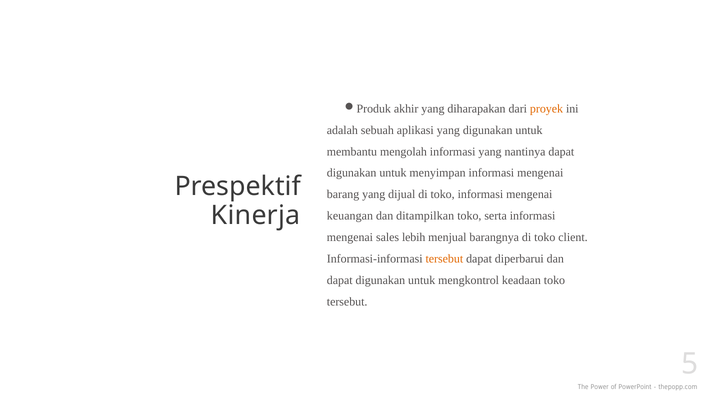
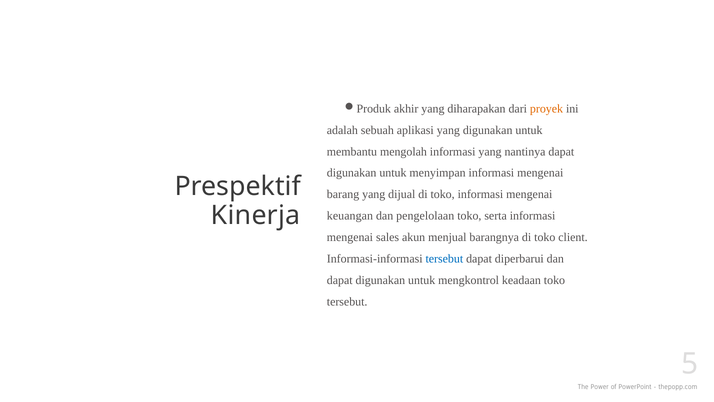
ditampilkan: ditampilkan -> pengelolaan (425, 216)
lebih: lebih -> akun (414, 237)
tersebut colour: orange -> blue (444, 259)
